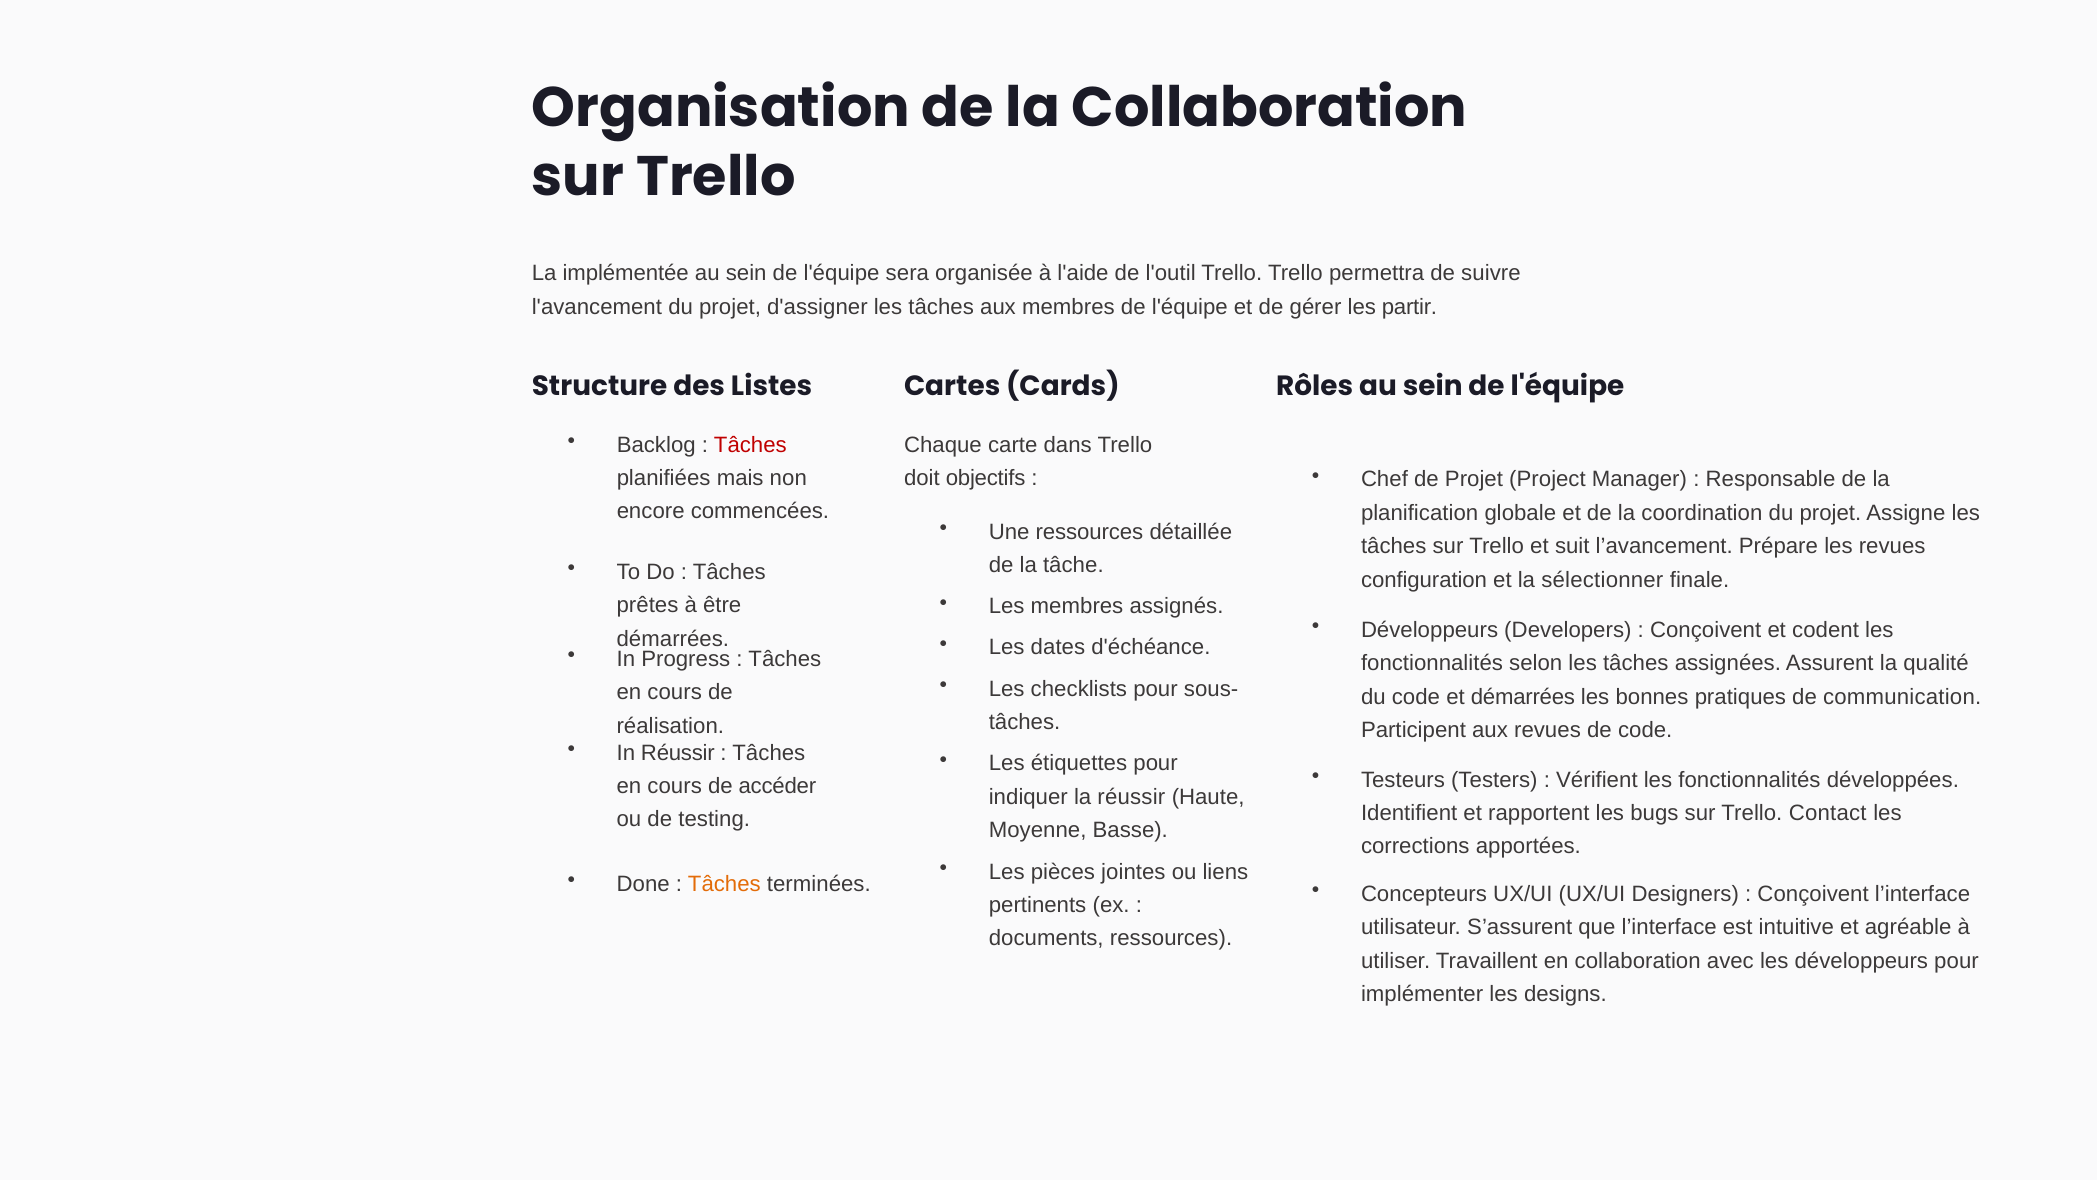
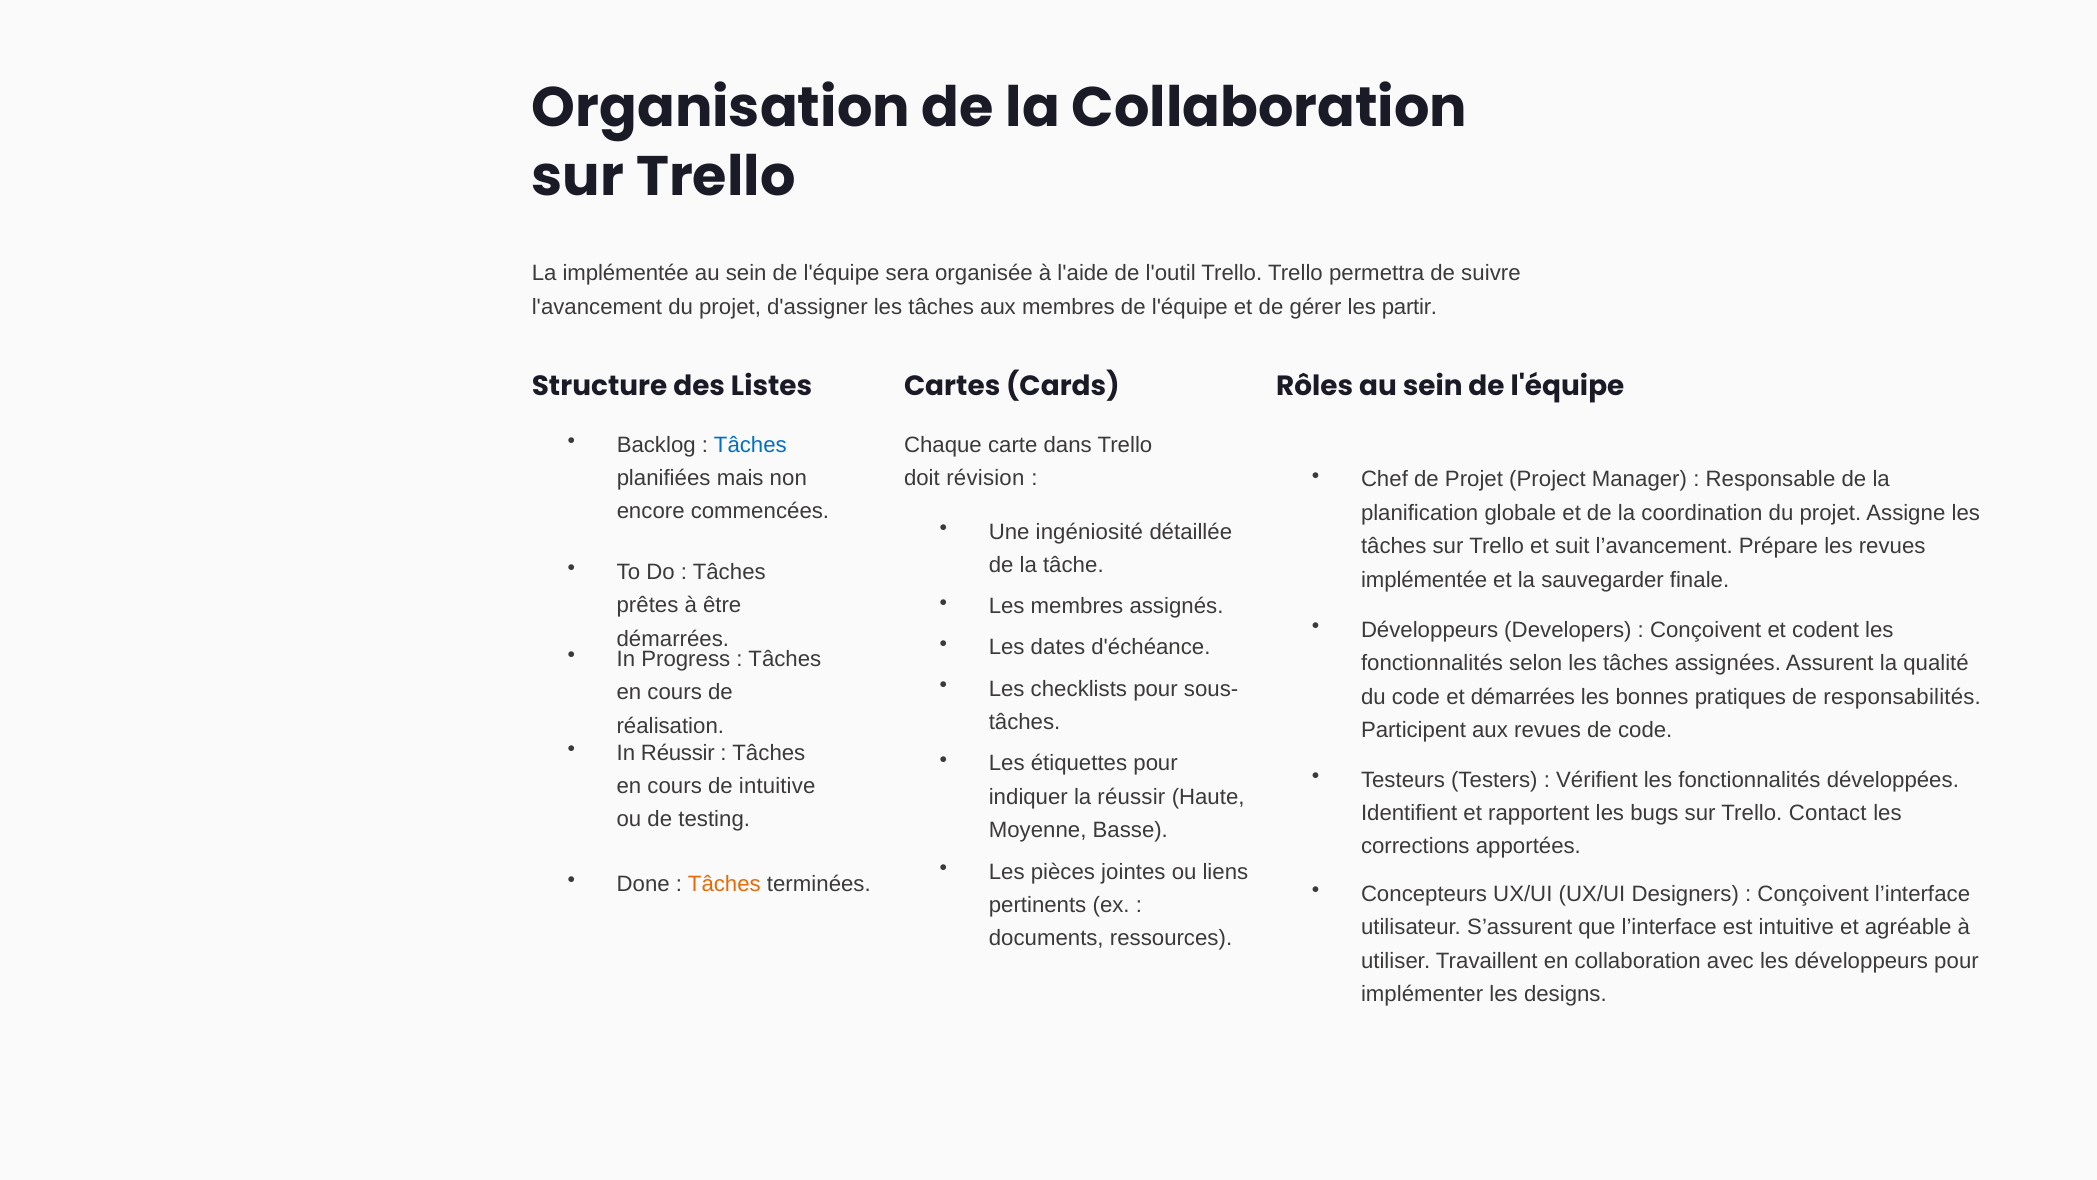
Tâches colour: red -> blue (750, 445)
objectifs: objectifs -> révision (985, 478)
Une ressources: ressources -> ingéniosité (1089, 532)
configuration: configuration -> implémentée (1424, 580)
sélectionner: sélectionner -> sauvegarder (1603, 580)
communication: communication -> responsabilités (1902, 697)
de accéder: accéder -> intuitive (777, 786)
